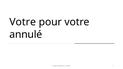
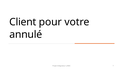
Votre: Votre -> Client (23, 22)
